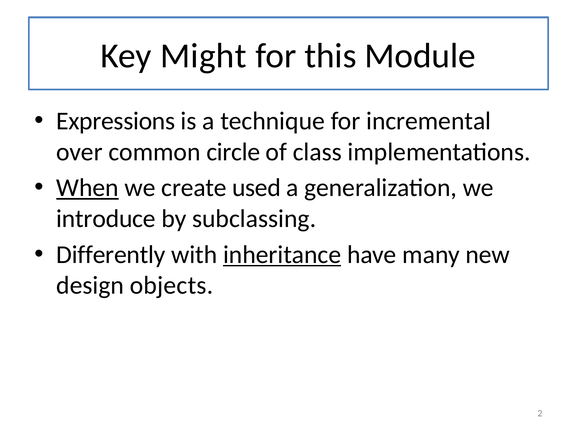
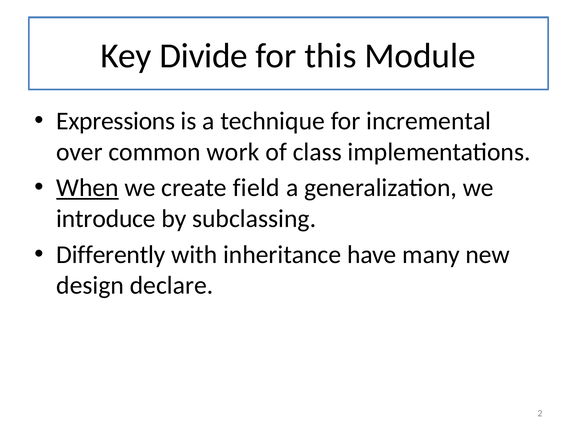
Might: Might -> Divide (204, 56)
circle: circle -> work (233, 152)
used: used -> field (256, 188)
inheritance underline: present -> none (282, 254)
objects: objects -> declare (172, 285)
